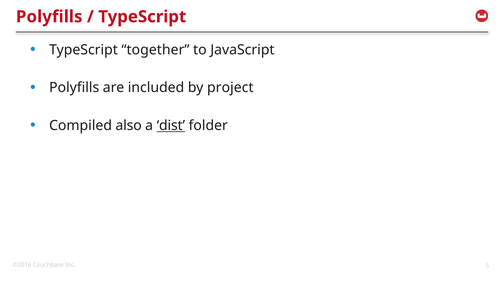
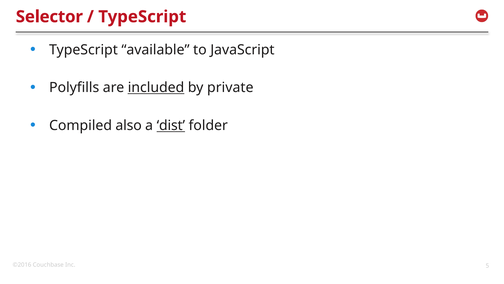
Polyfills: Polyfills -> Selector (49, 17)
together: together -> available (155, 50)
included underline: none -> present (156, 88)
project: project -> private (230, 88)
